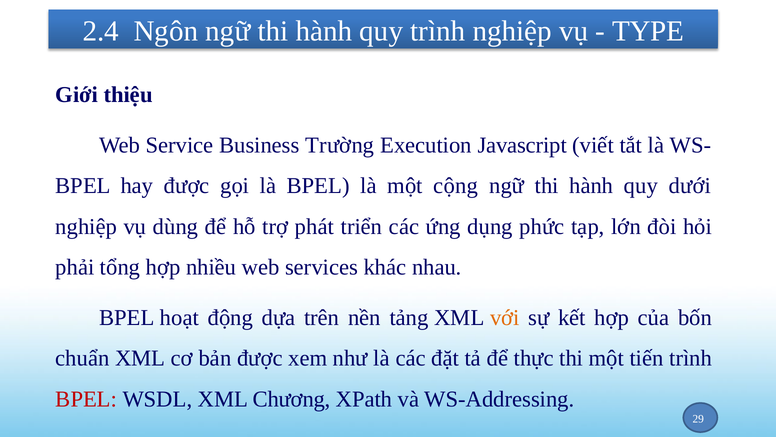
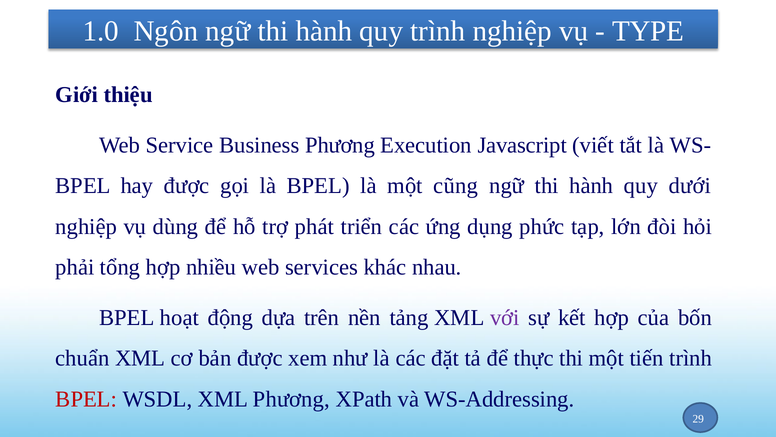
2.4: 2.4 -> 1.0 (101, 31)
Business Trường: Trường -> Phương (340, 145)
cộng: cộng -> cũng (456, 186)
với colour: orange -> purple (505, 317)
XML Chương: Chương -> Phương (291, 399)
